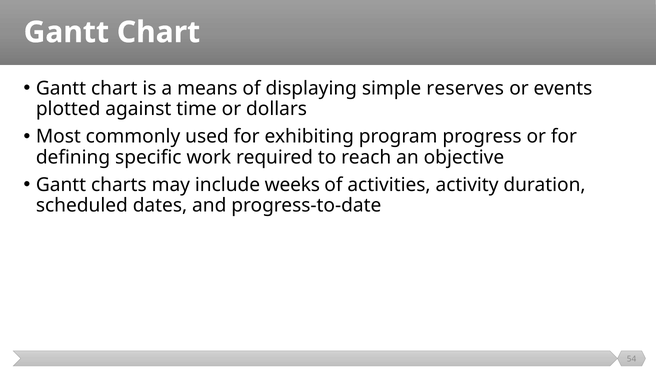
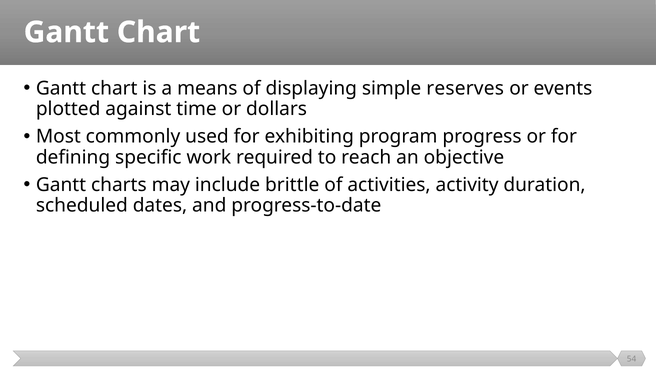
weeks: weeks -> brittle (292, 185)
